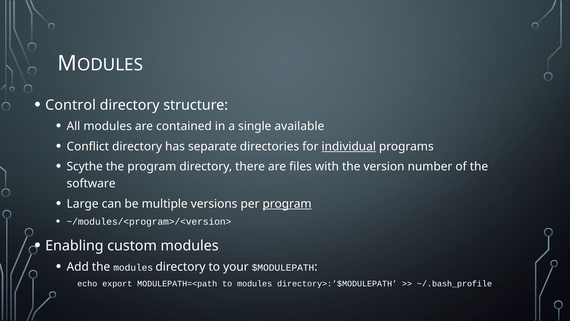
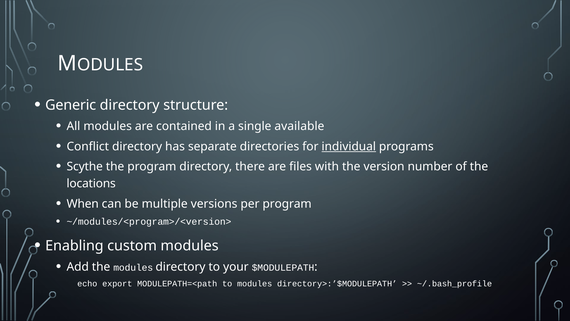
Control: Control -> Generic (71, 105)
software: software -> locations (91, 183)
Large: Large -> When (83, 204)
program underline: present -> none (287, 204)
